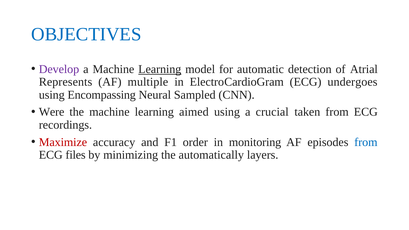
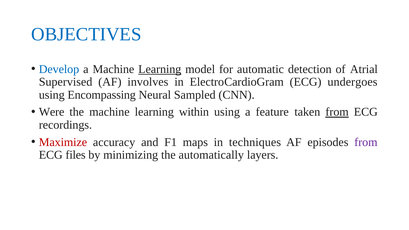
Develop colour: purple -> blue (59, 69)
Represents: Represents -> Supervised (66, 82)
multiple: multiple -> involves (148, 82)
aimed: aimed -> within (194, 112)
crucial: crucial -> feature (272, 112)
from underline: none -> present (337, 112)
order: order -> maps (195, 142)
monitoring: monitoring -> techniques (255, 142)
from colour: blue -> purple (366, 142)
